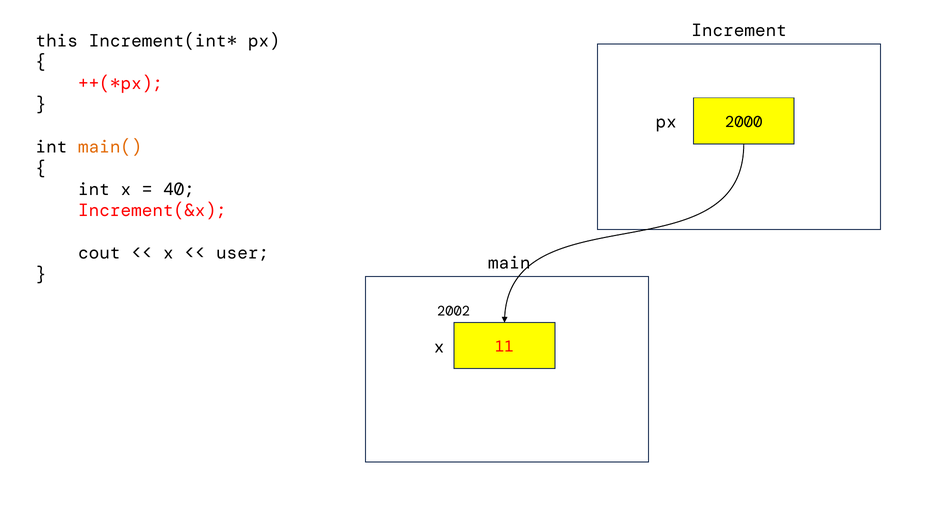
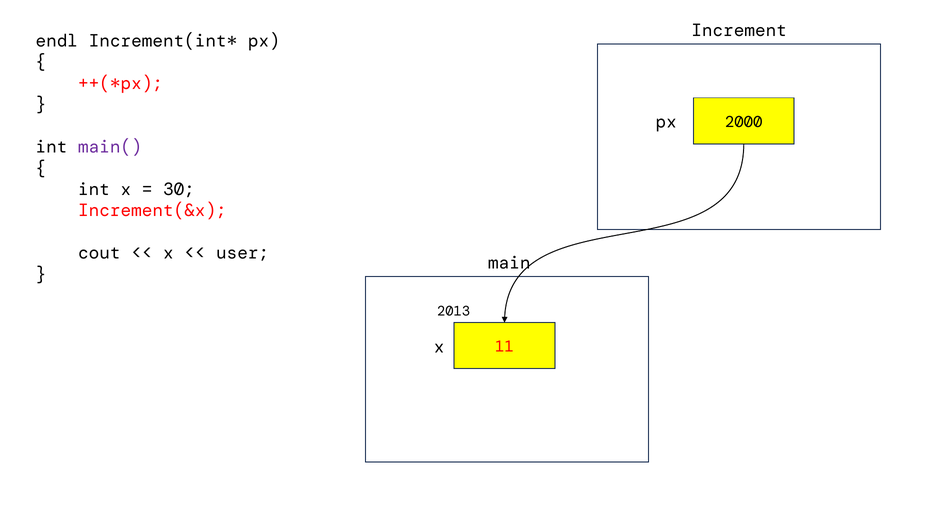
this: this -> endl (57, 41)
main( colour: orange -> purple (110, 147)
40: 40 -> 30 (179, 189)
2002: 2002 -> 2013 (454, 311)
